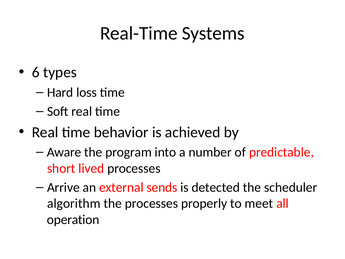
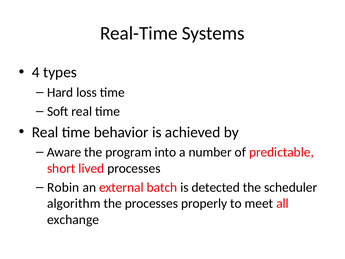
6: 6 -> 4 (36, 72)
Arrive: Arrive -> Robin (63, 187)
sends: sends -> batch (162, 187)
operation: operation -> exchange (73, 219)
